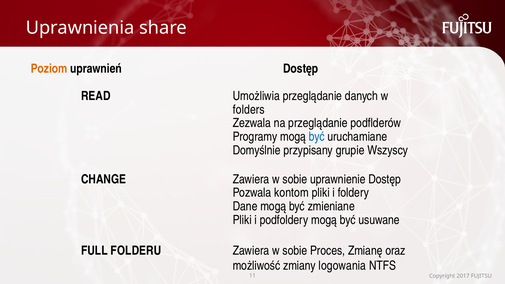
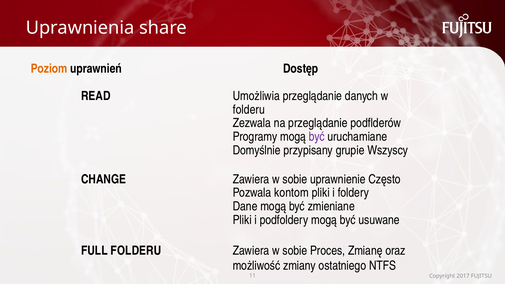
folders: folders -> folderu (249, 110)
być colour: blue -> purple (317, 137)
uprawnienie Dostęp: Dostęp -> Często (385, 179)
logowania: logowania -> ostatniego (342, 266)
